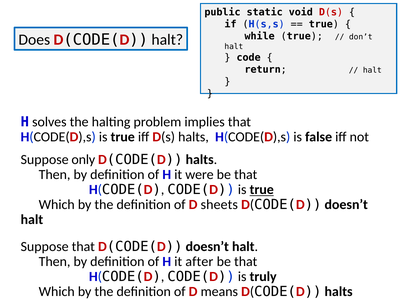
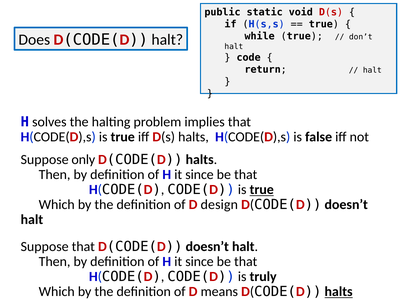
were: were -> since (199, 175)
sheets: sheets -> design (219, 205)
after: after -> since (199, 262)
halts underline: none -> present (339, 292)
